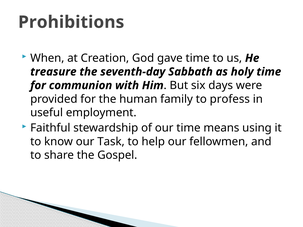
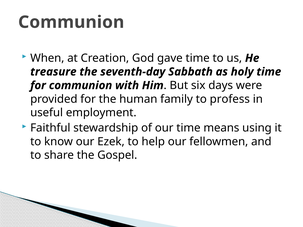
Prohibitions: Prohibitions -> Communion (71, 22)
Task: Task -> Ezek (111, 142)
